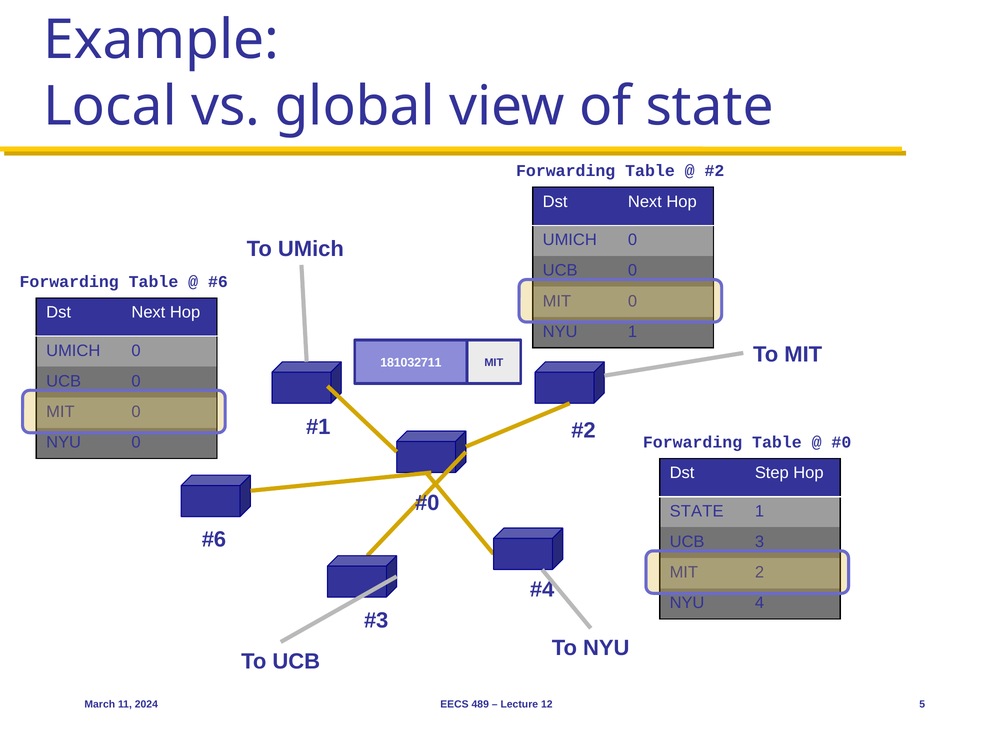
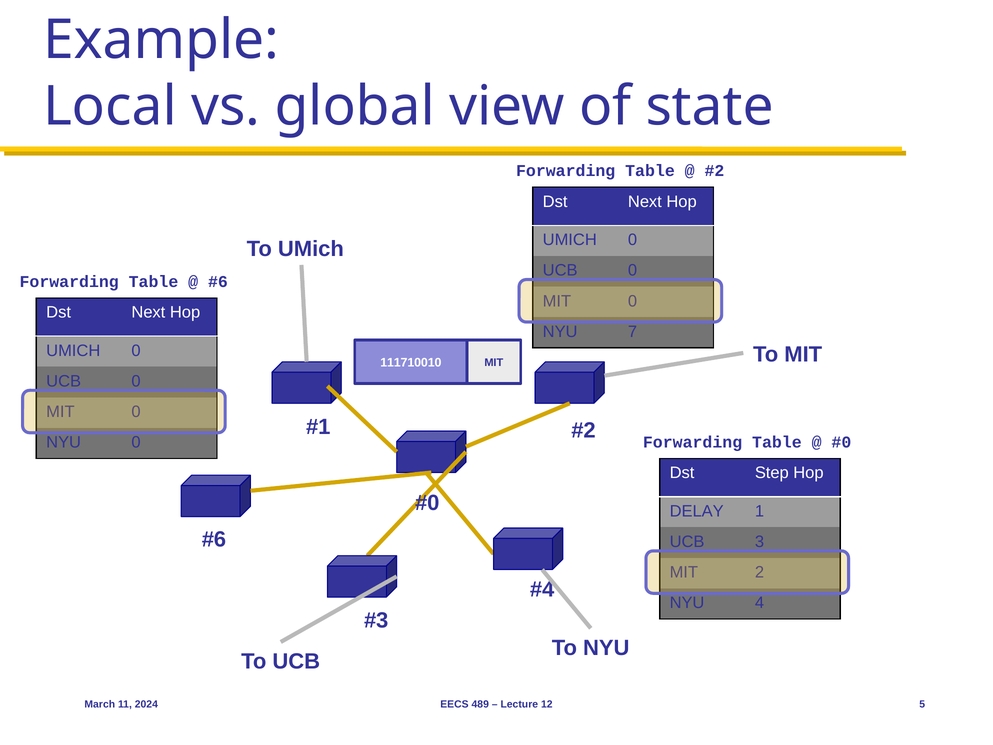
NYU 1: 1 -> 7 (633, 332)
181032711: 181032711 -> 111710010 (411, 363)
STATE: STATE -> DELAY (697, 511)
